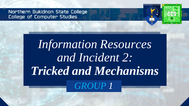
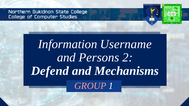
Resources: Resources -> Username (126, 44)
Incident: Incident -> Persons (99, 58)
Tricked: Tricked -> Defend (50, 71)
GROUP colour: light blue -> pink (90, 86)
